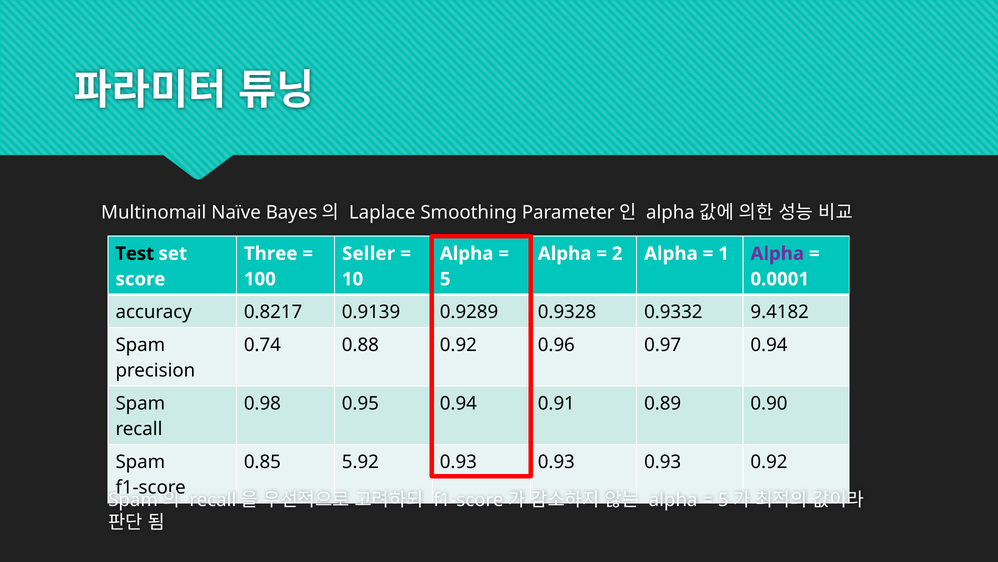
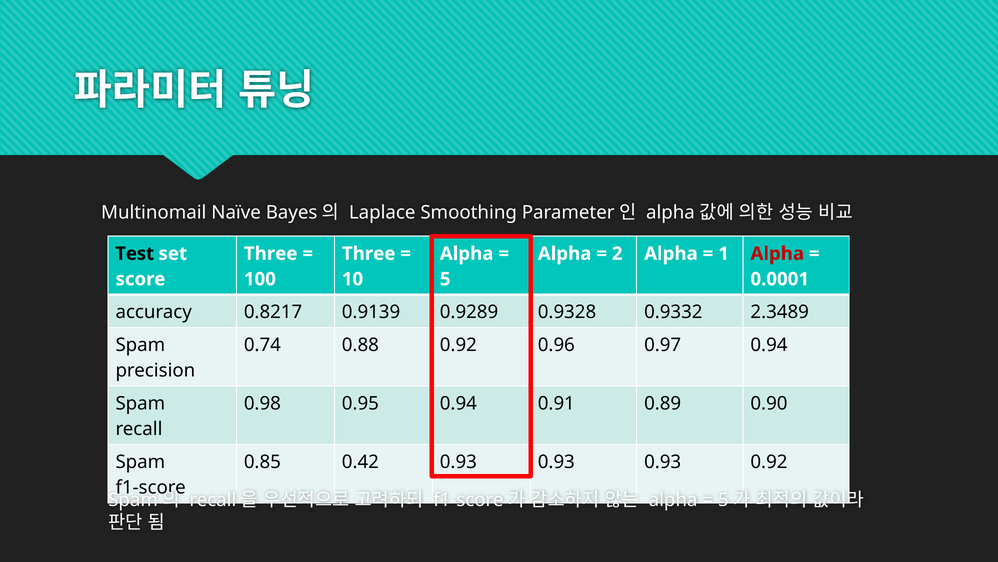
Seller: Seller -> Three (369, 253)
Alpha colour: purple -> red (777, 253)
9.4182: 9.4182 -> 2.3489 (780, 312)
5.92: 5.92 -> 0.42 (360, 462)
